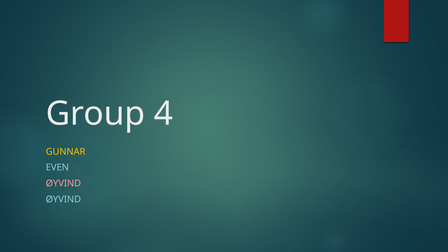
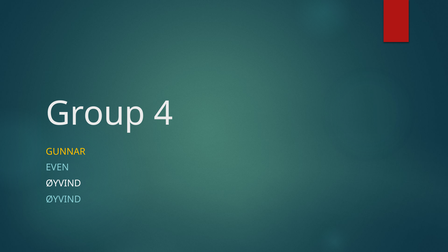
ØYVIND colour: pink -> white (63, 183)
